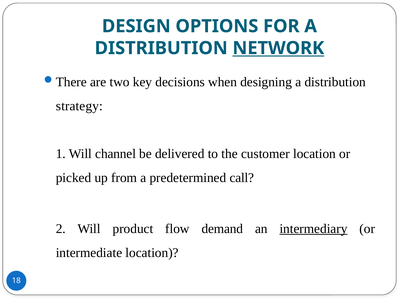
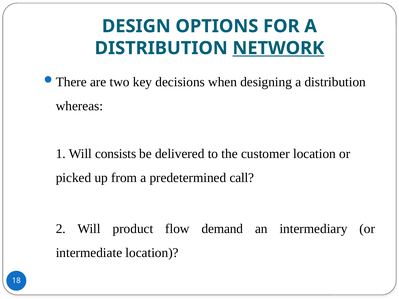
strategy: strategy -> whereas (79, 106)
channel: channel -> consists (116, 154)
intermediary underline: present -> none (314, 229)
